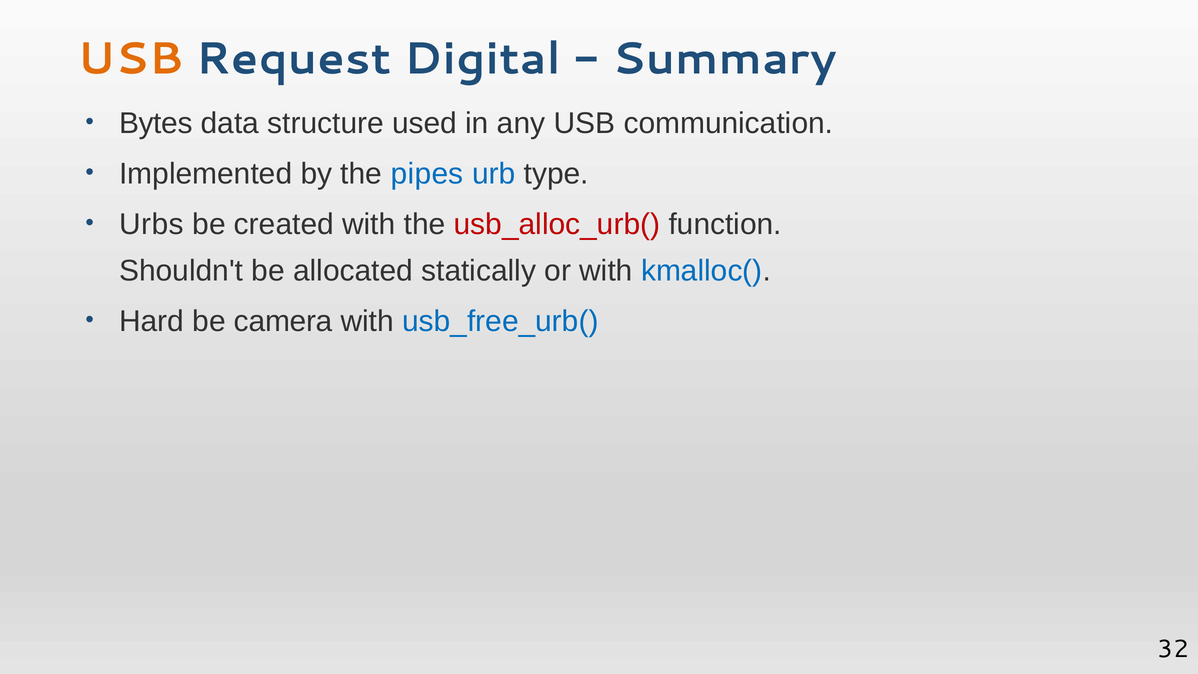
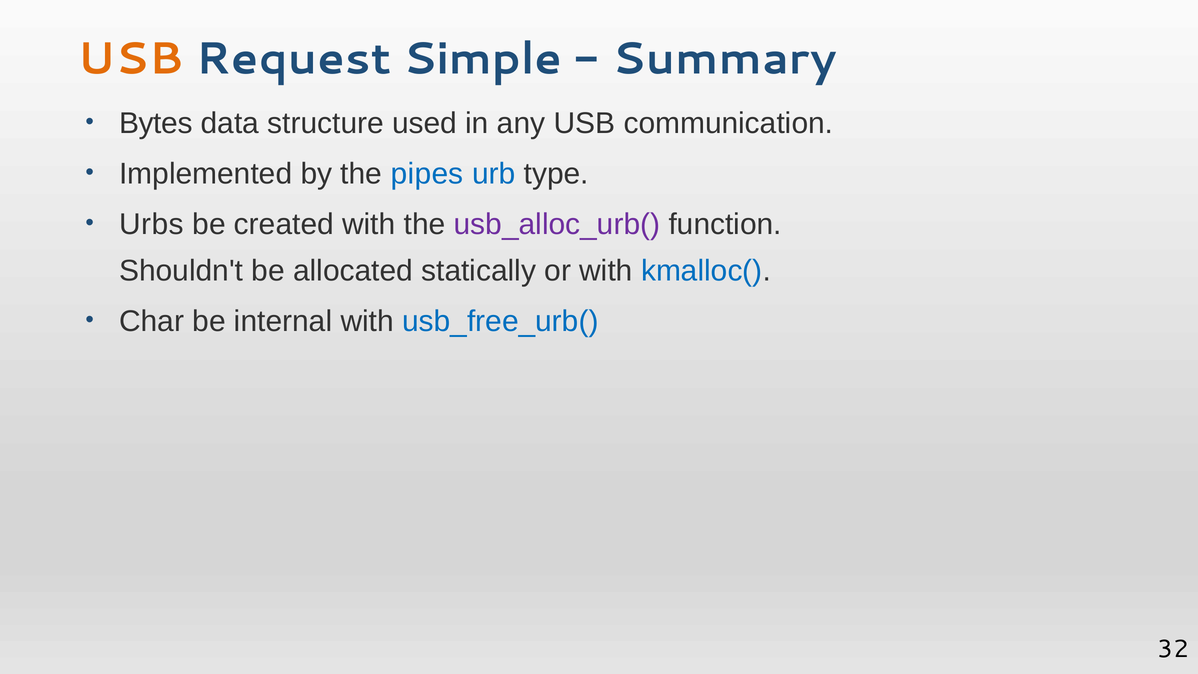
Digital: Digital -> Simple (483, 59)
usb_alloc_urb( colour: red -> purple (557, 224)
Hard: Hard -> Char (152, 321)
camera: camera -> internal (283, 321)
